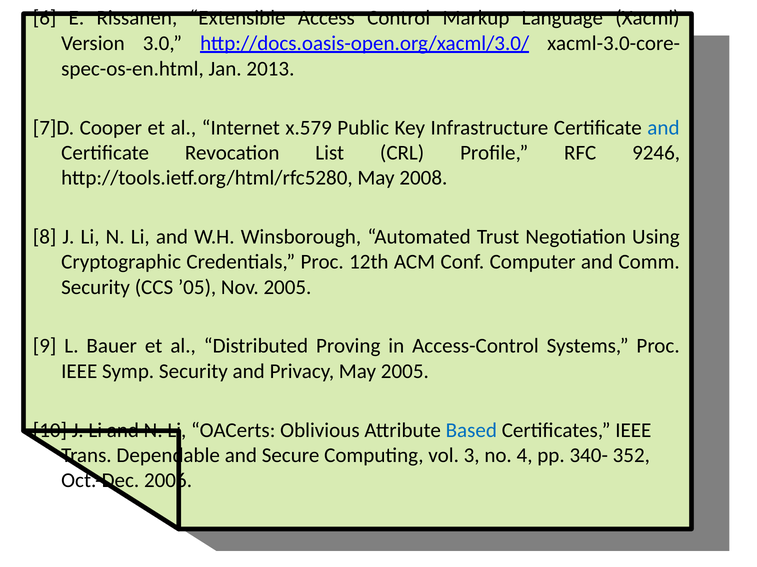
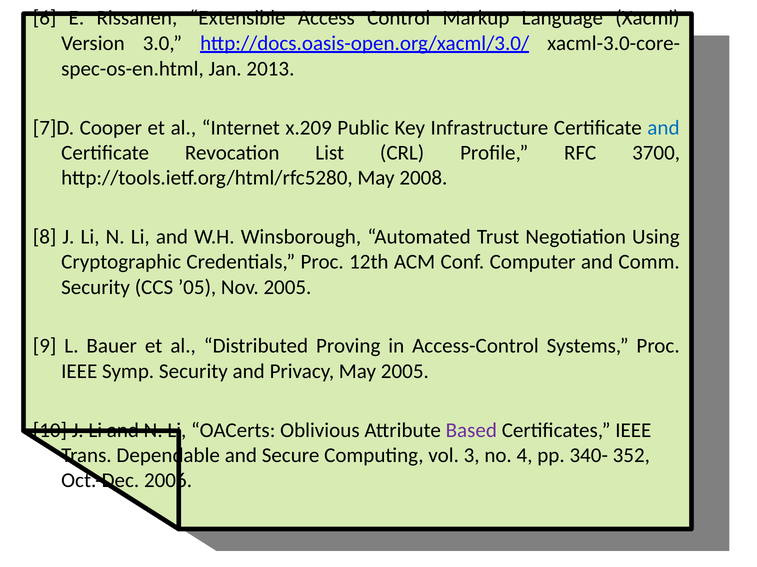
x.579: x.579 -> x.209 (309, 128)
9246: 9246 -> 3700 (656, 153)
Based colour: blue -> purple (471, 431)
